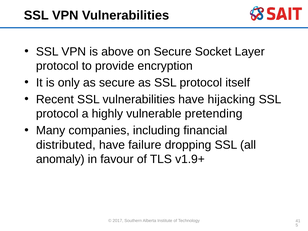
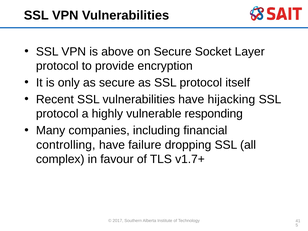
pretending: pretending -> responding (214, 114)
distributed: distributed -> controlling (66, 145)
anomaly: anomaly -> complex (60, 159)
v1.9+: v1.9+ -> v1.7+ (190, 159)
